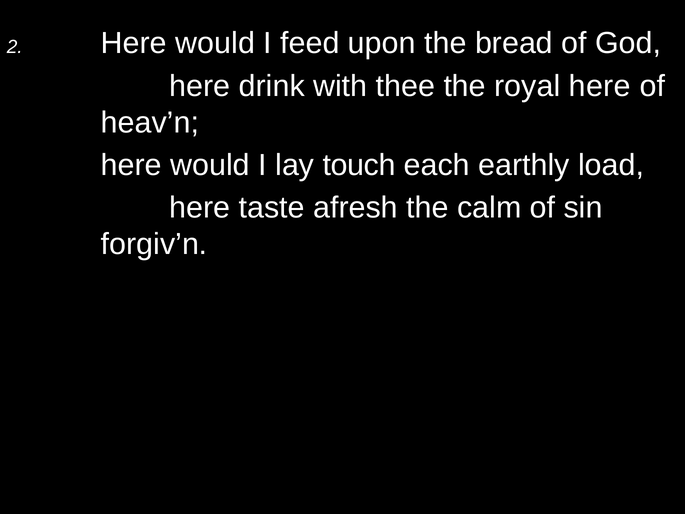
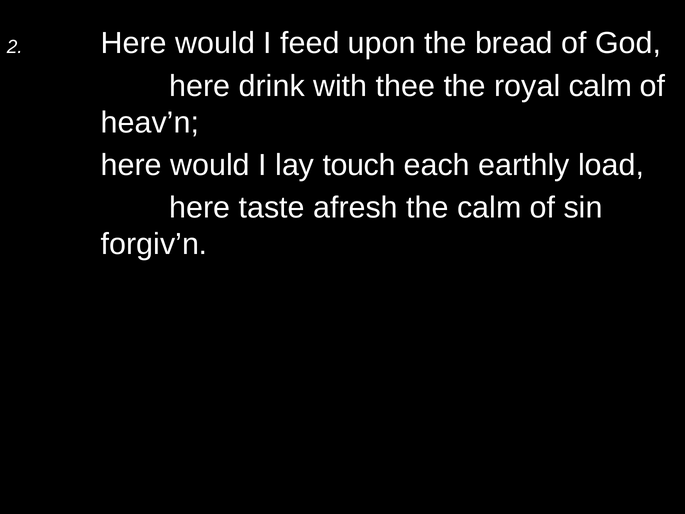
royal here: here -> calm (600, 86)
